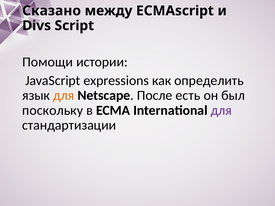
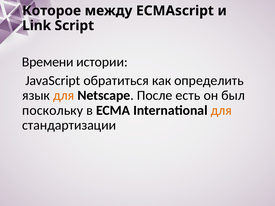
Сказано: Сказано -> Которое (52, 11)
Divs: Divs -> Link (37, 26)
Помощи: Помощи -> Времени (48, 62)
expressions: expressions -> обратиться (116, 81)
для colour: purple -> orange (221, 110)
